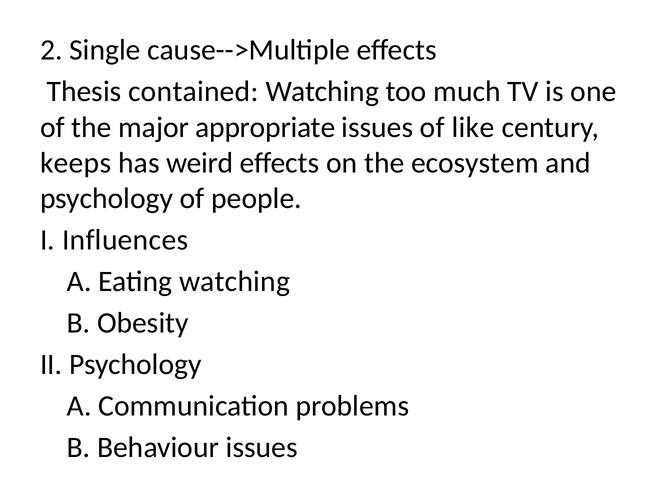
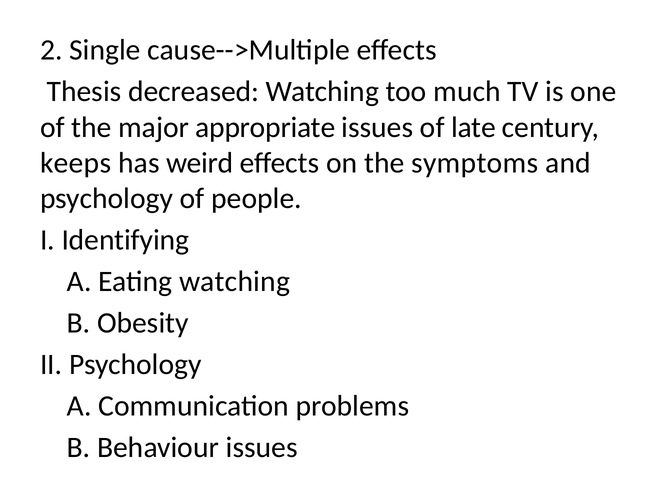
contained: contained -> decreased (194, 92)
like: like -> late (473, 127)
ecosystem: ecosystem -> symptoms (475, 163)
Influences: Influences -> Identifying (125, 240)
